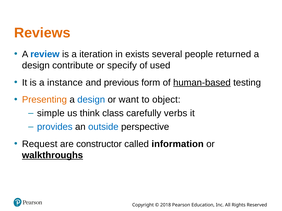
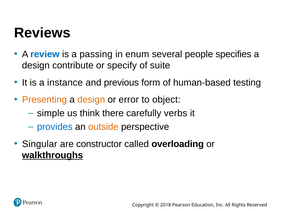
Reviews colour: orange -> black (42, 33)
iteration: iteration -> passing (96, 54)
exists: exists -> enum (137, 54)
returned: returned -> specifies (233, 54)
used: used -> suite (160, 66)
human-based underline: present -> none (202, 83)
design colour: blue -> orange (91, 100)
want: want -> error (129, 100)
class: class -> there (113, 114)
outside colour: blue -> orange (103, 127)
Request: Request -> Singular (40, 144)
information: information -> overloading (178, 144)
